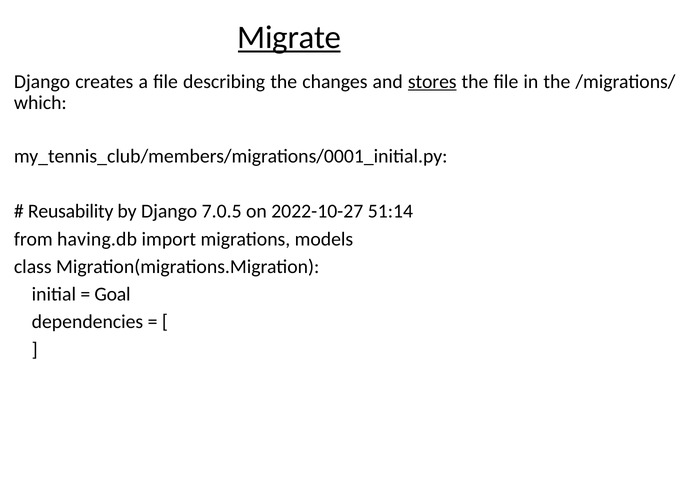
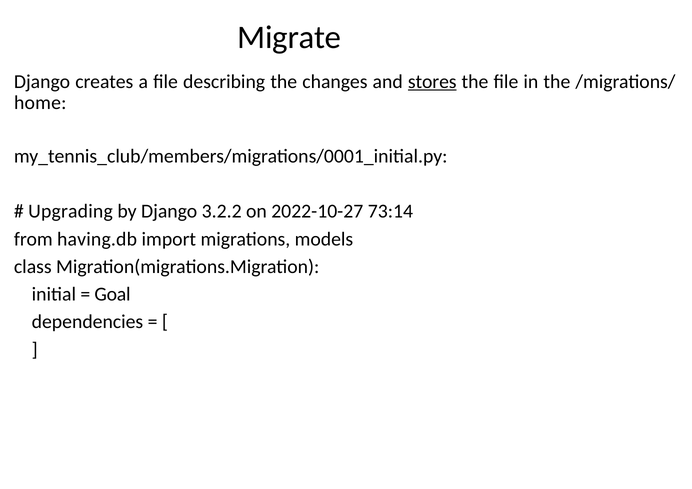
Migrate underline: present -> none (289, 38)
which: which -> home (40, 103)
Reusability: Reusability -> Upgrading (70, 212)
7.0.5: 7.0.5 -> 3.2.2 (222, 212)
51:14: 51:14 -> 73:14 (390, 212)
